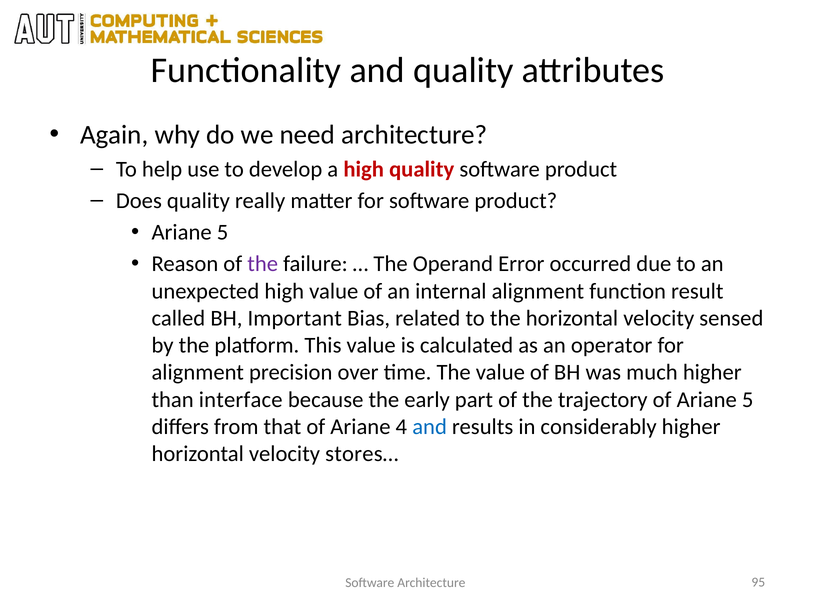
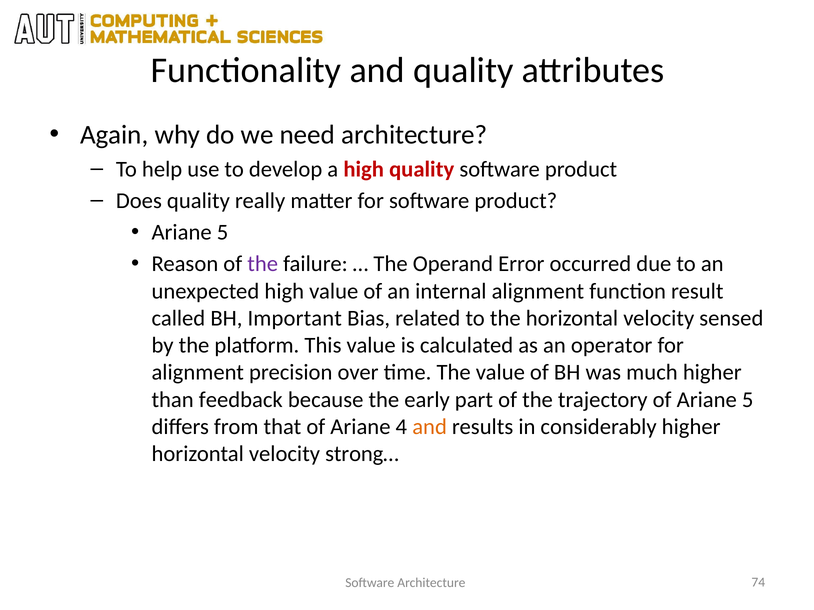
interface: interface -> feedback (241, 400)
and colour: blue -> orange (430, 427)
stores…: stores… -> strong… (362, 454)
95: 95 -> 74 (758, 583)
